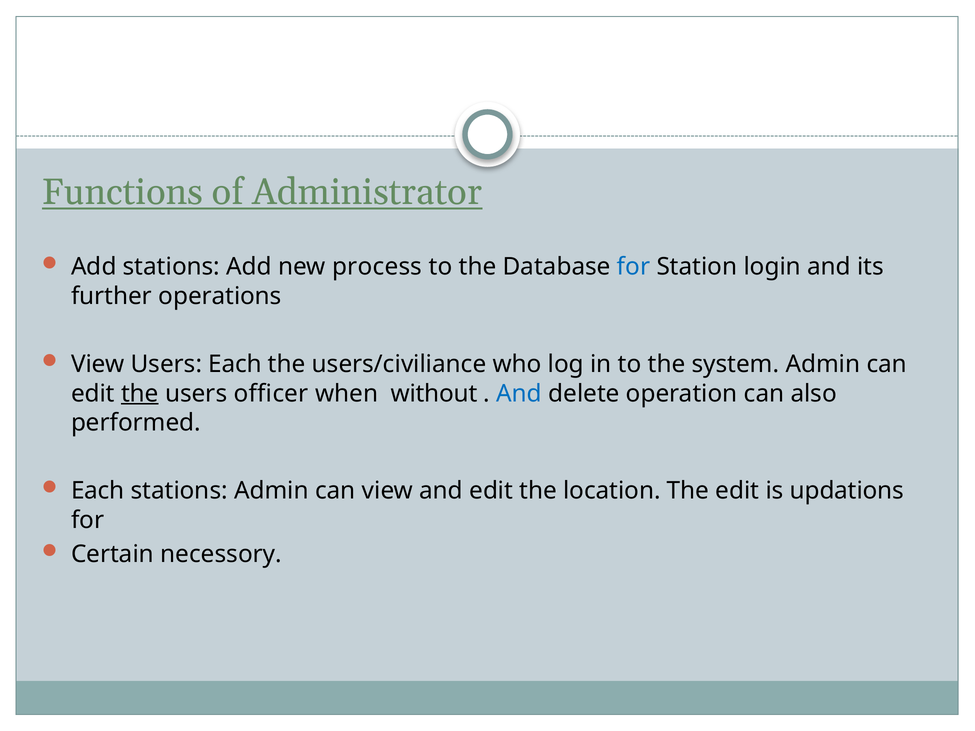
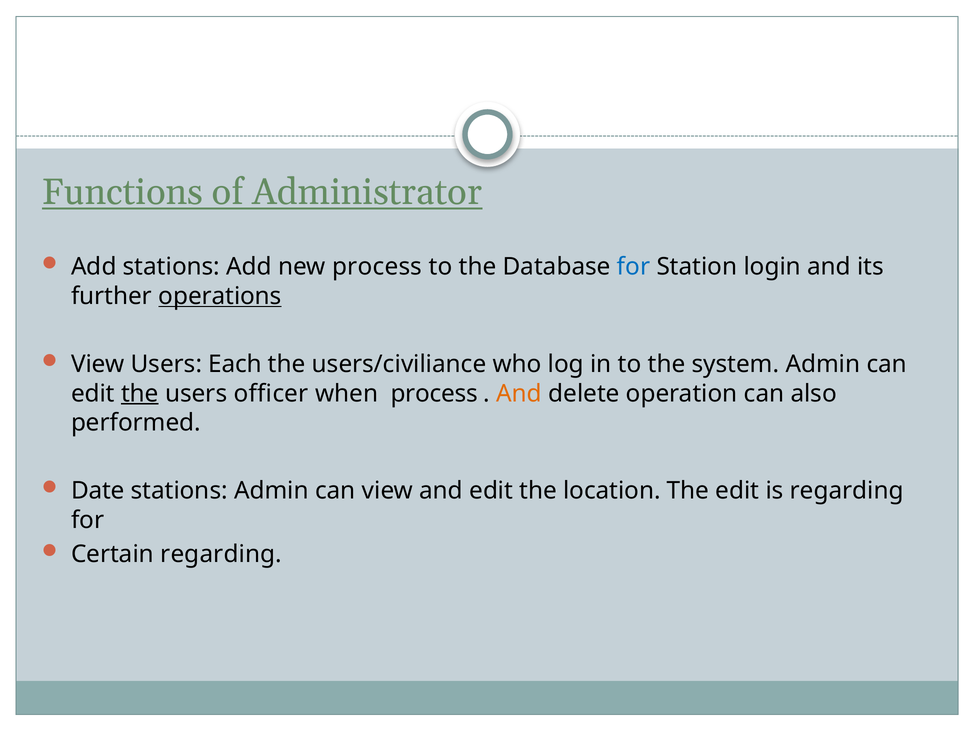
operations underline: none -> present (220, 296)
when without: without -> process (434, 394)
And colour: blue -> orange (519, 394)
Each: Each -> Date (98, 491)
is updations: updations -> regarding (847, 491)
Certain necessory: necessory -> regarding (221, 555)
